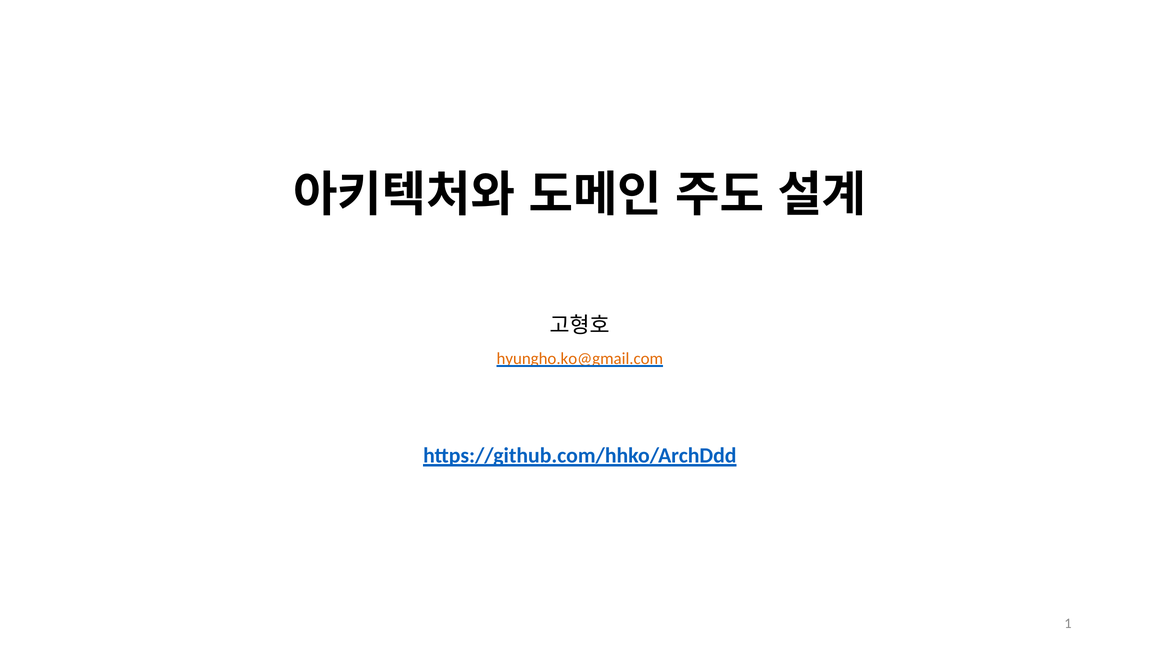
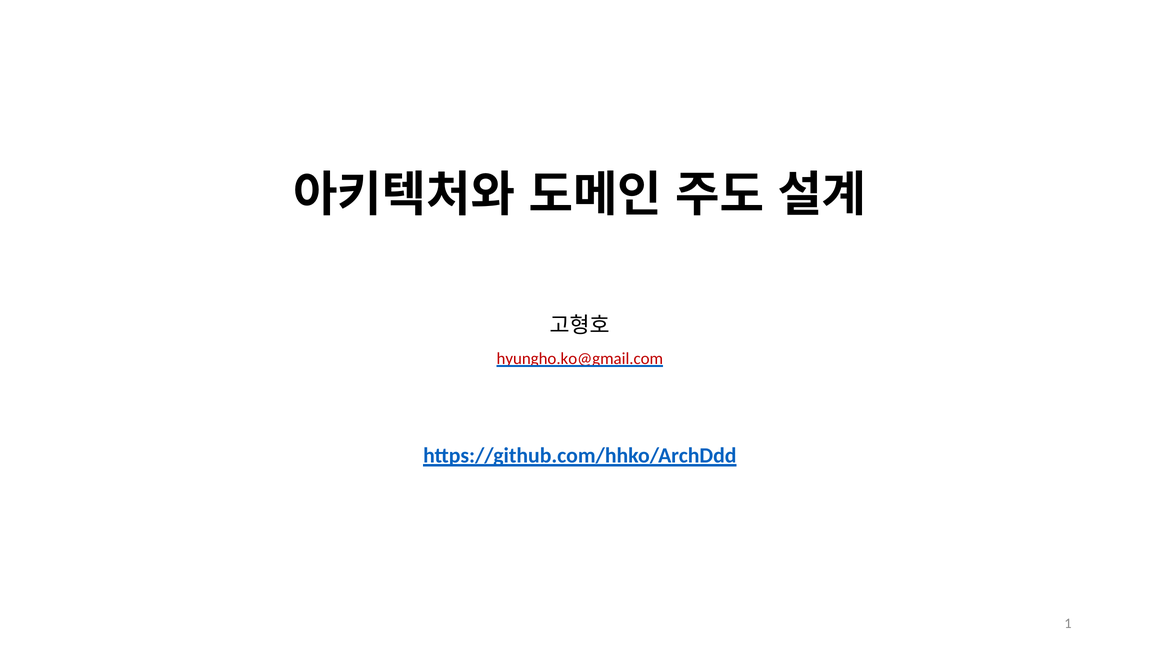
hyungho.ko@gmail.com colour: orange -> red (580, 358)
